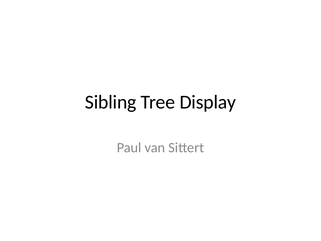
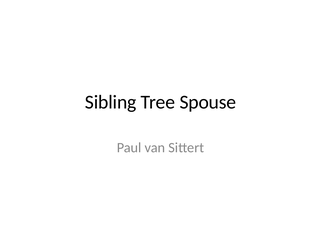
Display: Display -> Spouse (208, 102)
